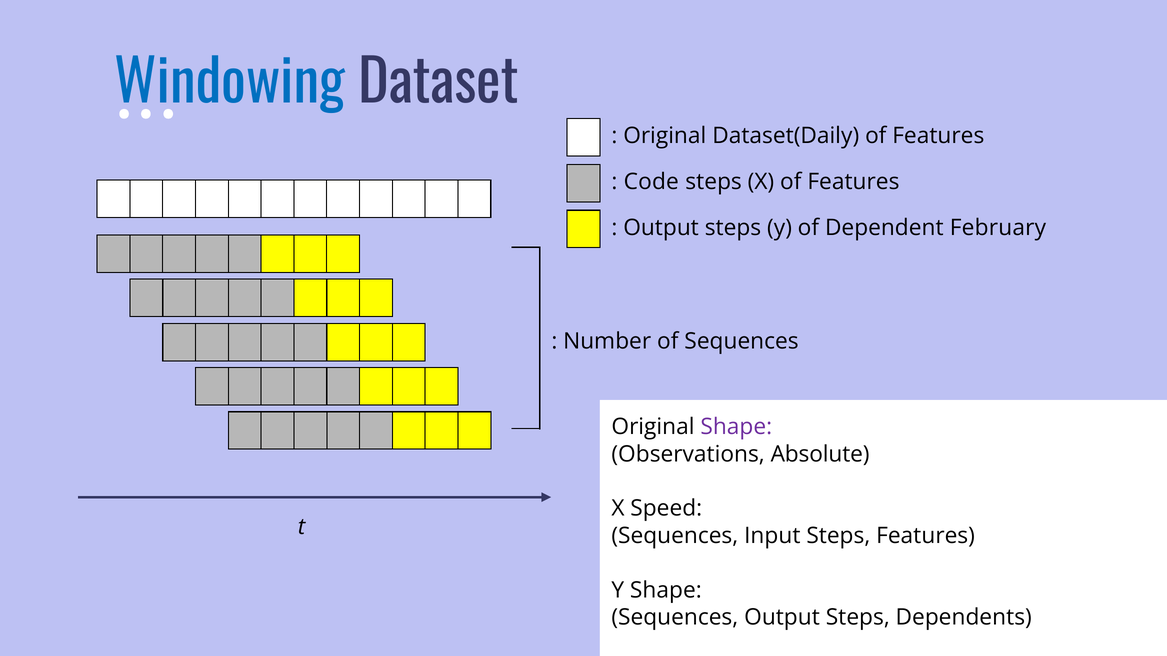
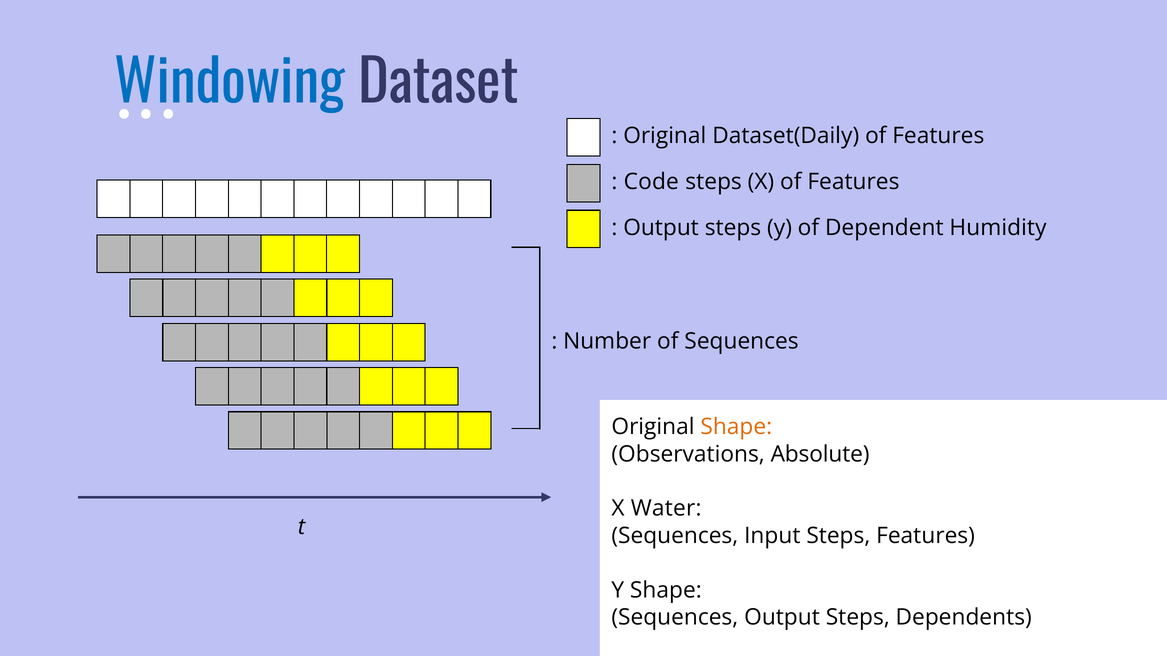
February: February -> Humidity (998, 228)
Shape colour: purple -> orange (736, 427)
Speed: Speed -> Water (666, 509)
